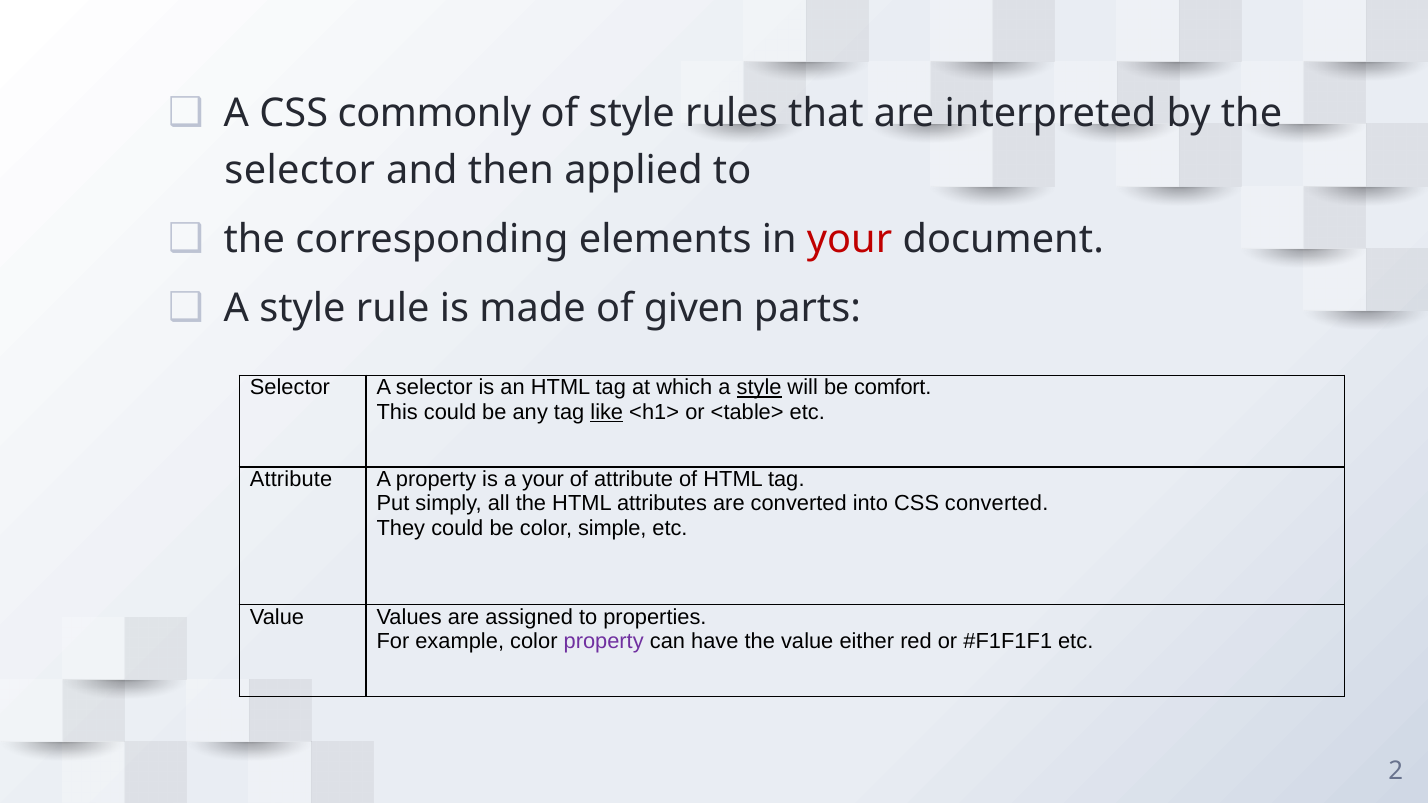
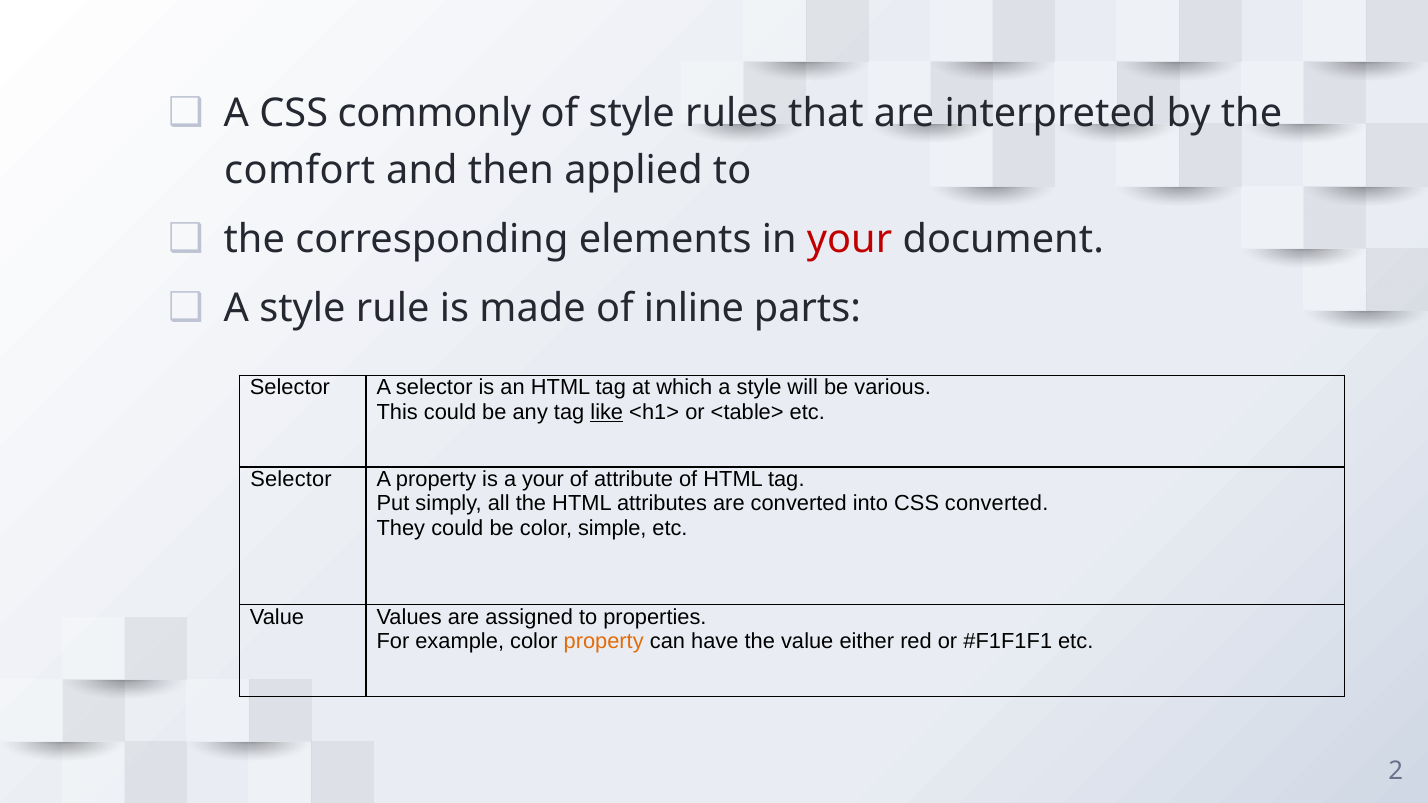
selector: selector -> comfort (300, 170)
given: given -> inline (694, 308)
style underline: present -> none (759, 388)
comfort: comfort -> various (893, 388)
Attribute: Attribute -> Selector (291, 480)
property colour: purple -> orange (604, 642)
